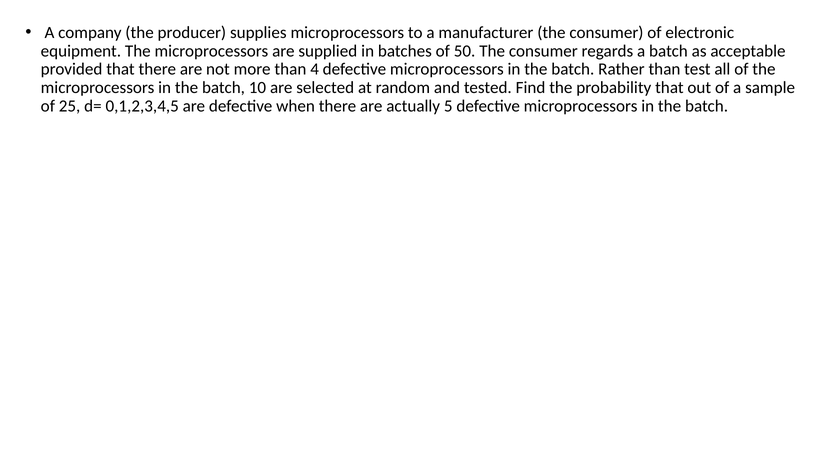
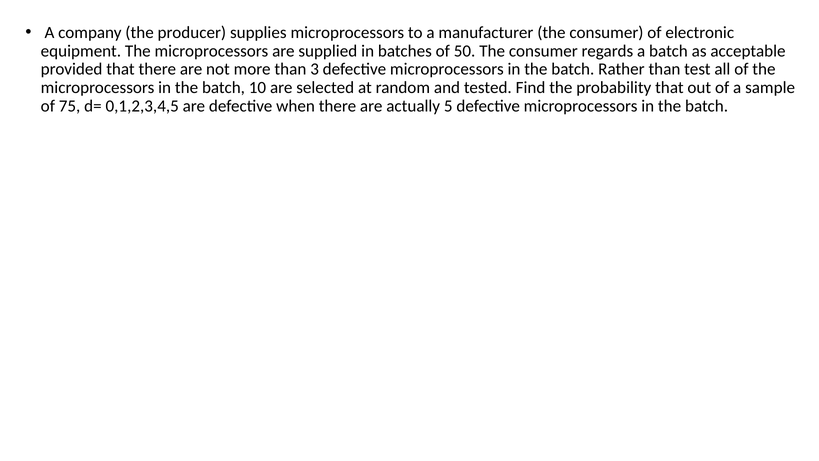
4: 4 -> 3 (315, 69)
25: 25 -> 75 (70, 106)
